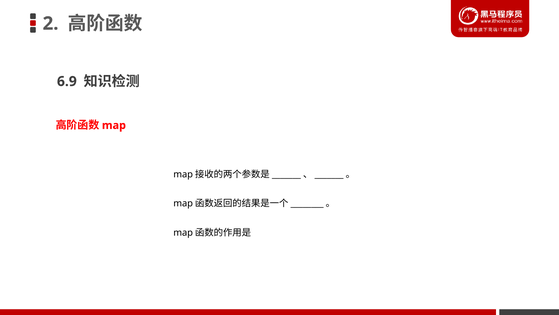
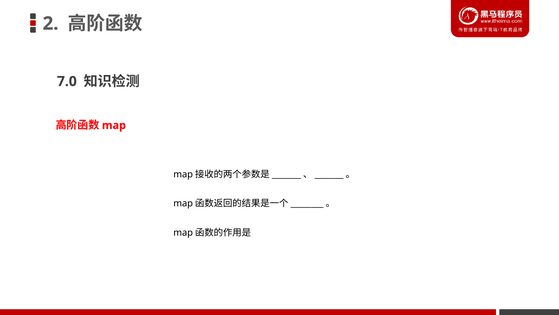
6.9: 6.9 -> 7.0 (67, 81)
